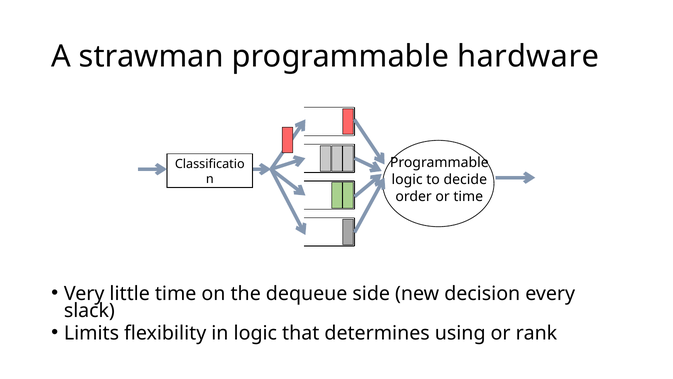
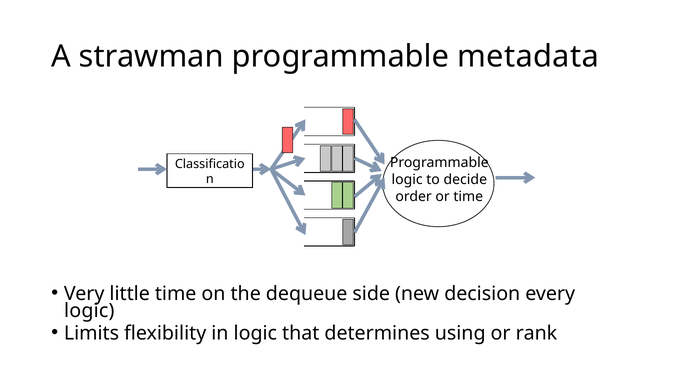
hardware: hardware -> metadata (528, 57)
slack: slack -> logic (89, 311)
